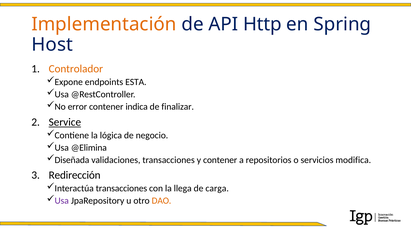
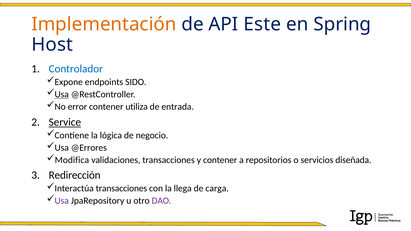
Http: Http -> Este (262, 24)
Controlador colour: orange -> blue (76, 69)
ESTA: ESTA -> SIDO (136, 82)
Usa underline: none -> present (62, 95)
indica: indica -> utiliza (137, 107)
finalizar: finalizar -> entrada (178, 107)
@Elimina: @Elimina -> @Errores (89, 148)
Diseñada: Diseñada -> Modifica (72, 160)
modifica: modifica -> diseñada (353, 160)
DAO colour: orange -> purple (162, 201)
